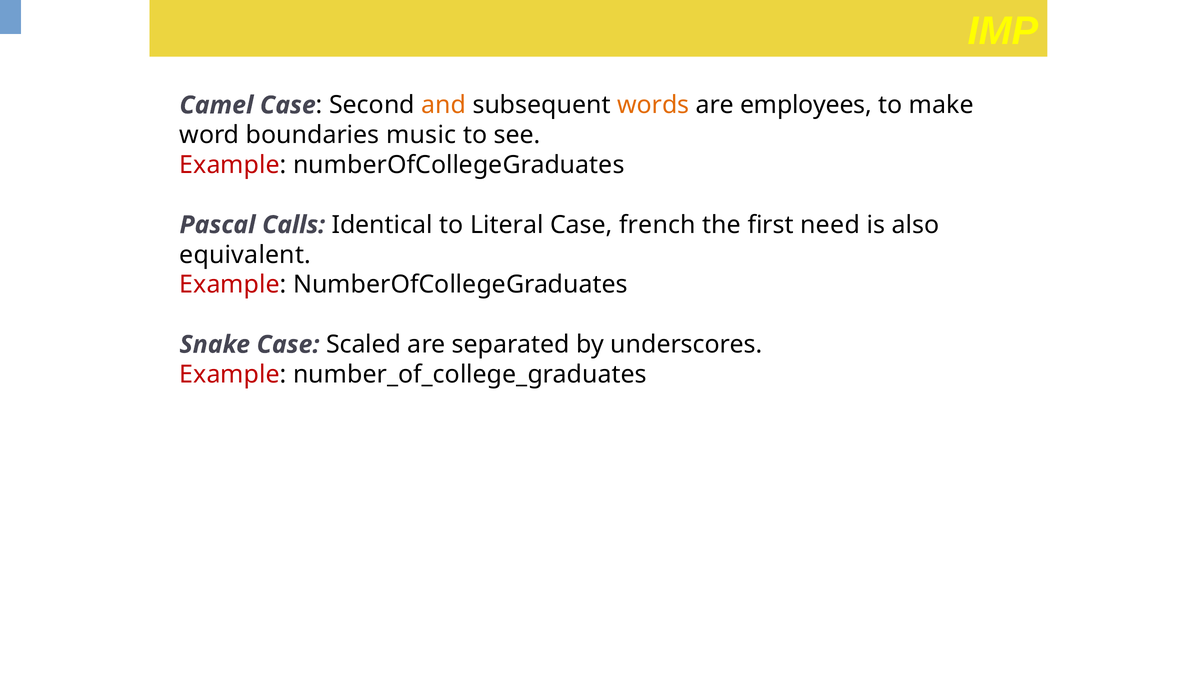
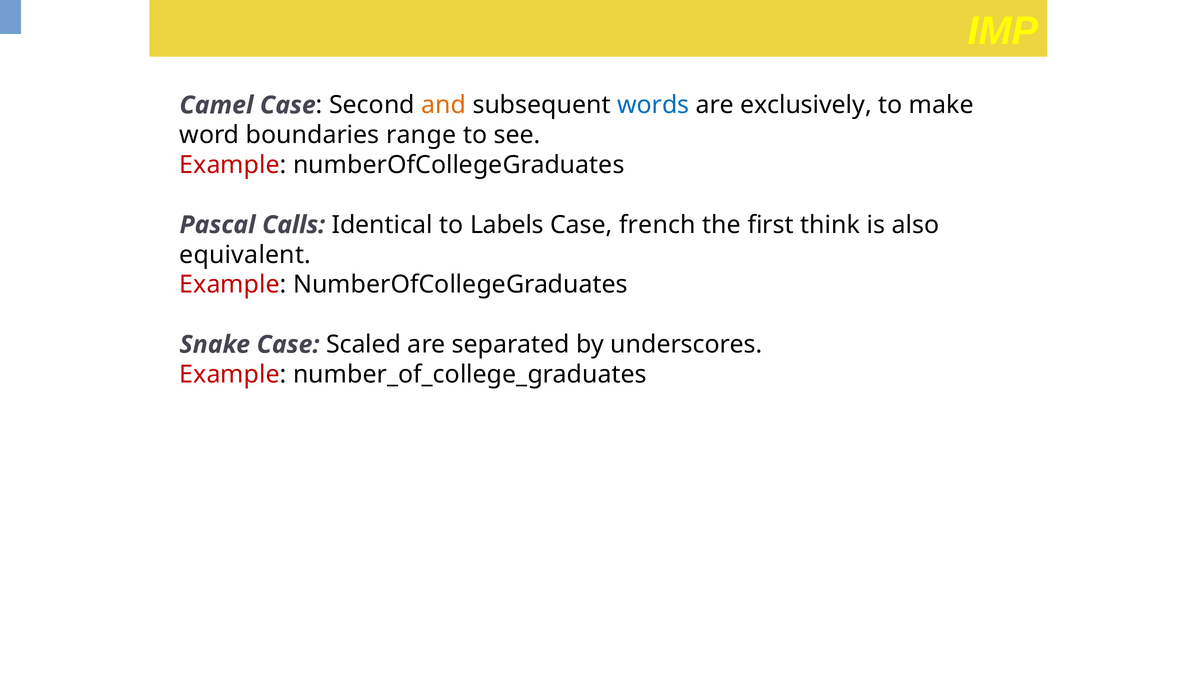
words colour: orange -> blue (653, 105)
employees: employees -> exclusively (806, 105)
music: music -> range (421, 135)
Literal: Literal -> Labels (507, 225)
need: need -> think (830, 225)
